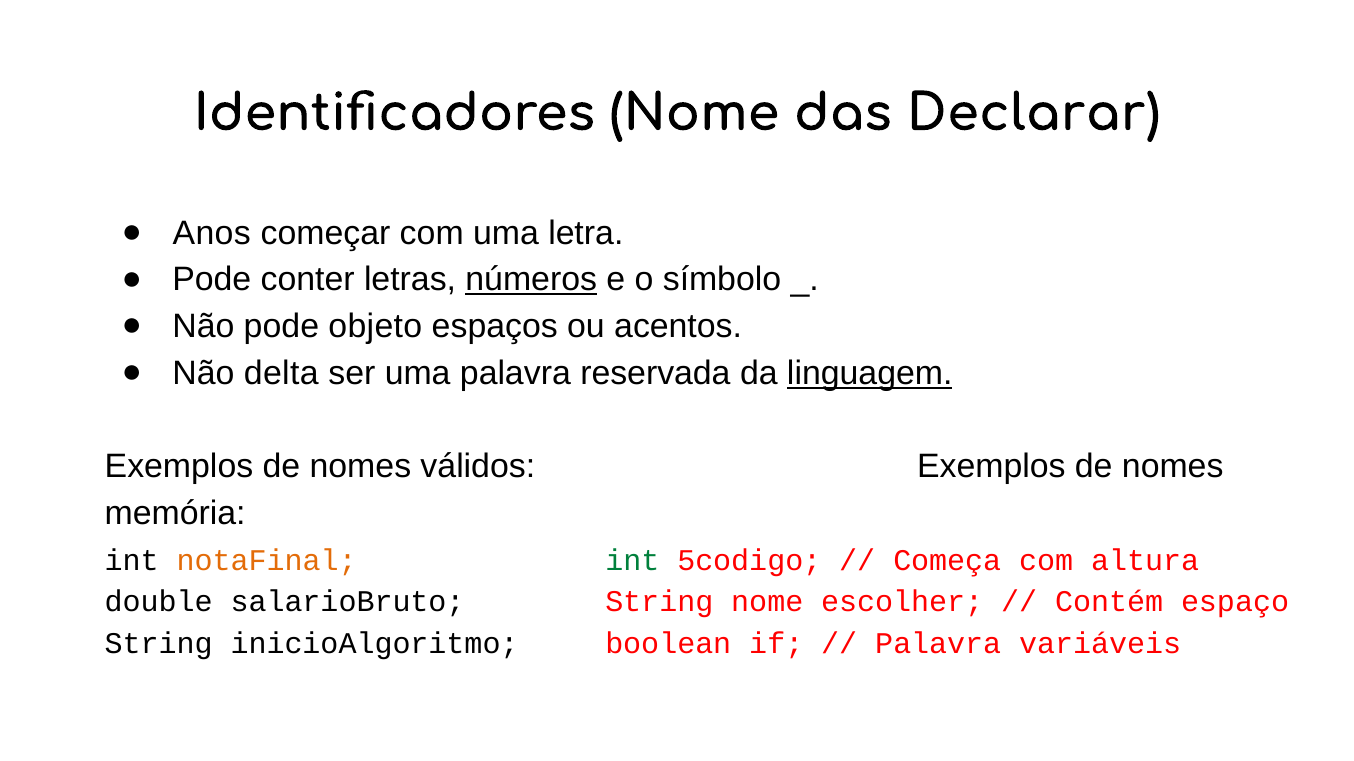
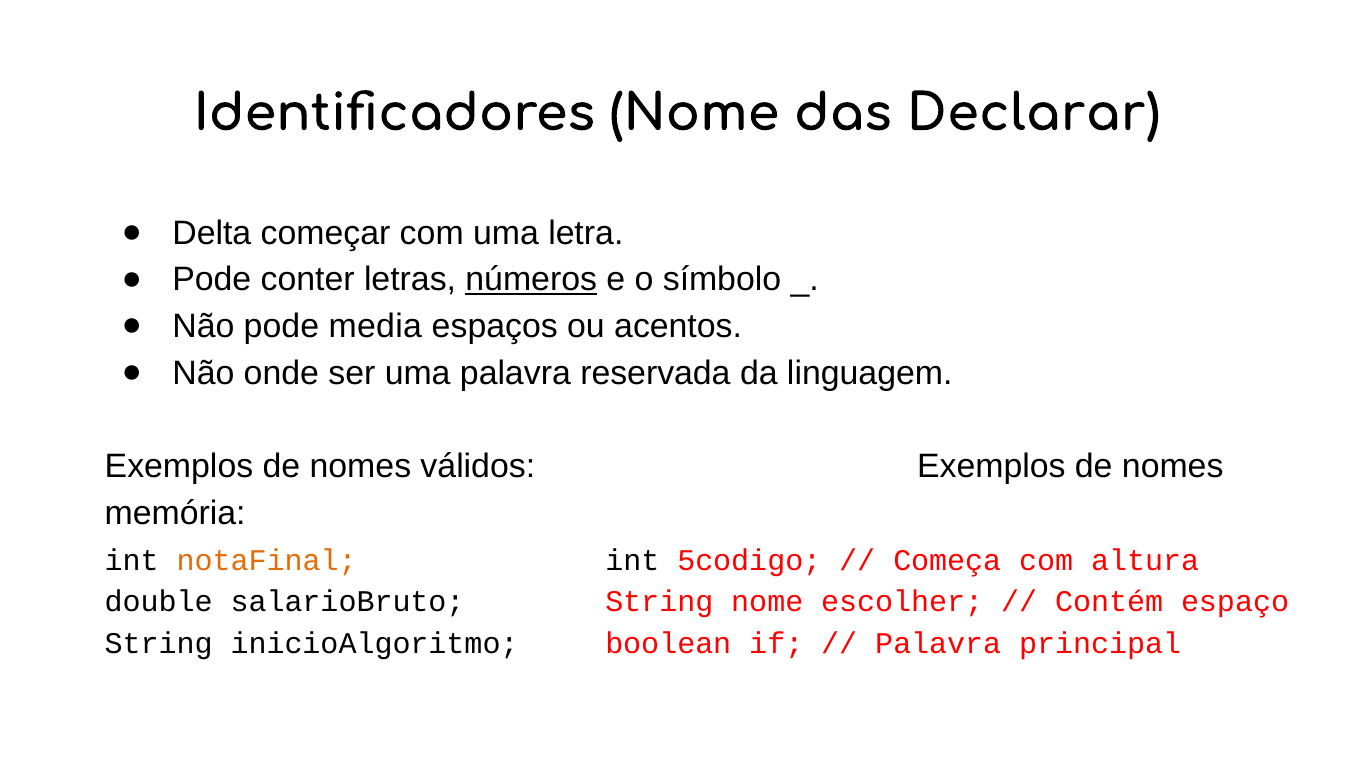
Anos: Anos -> Delta (212, 233)
objeto: objeto -> media (375, 327)
delta: delta -> onde (281, 373)
linguagem underline: present -> none (870, 373)
int colour: green -> black (632, 561)
variáveis: variáveis -> principal (1100, 644)
